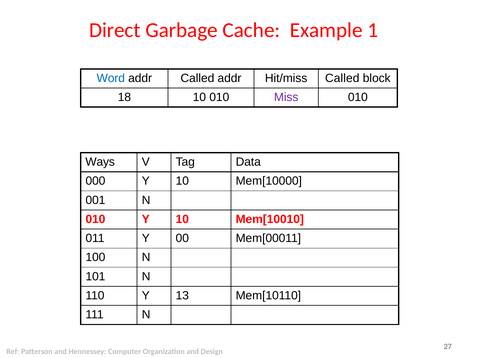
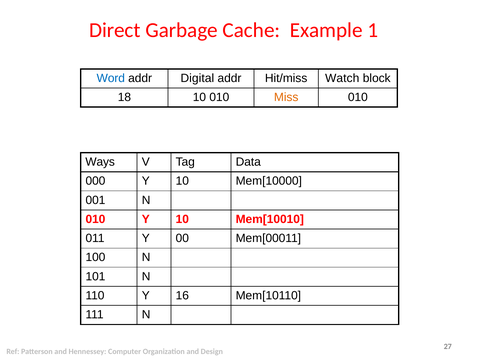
addr Called: Called -> Digital (197, 78)
Hit/miss Called: Called -> Watch (342, 78)
Miss colour: purple -> orange (286, 97)
13: 13 -> 16 (182, 295)
